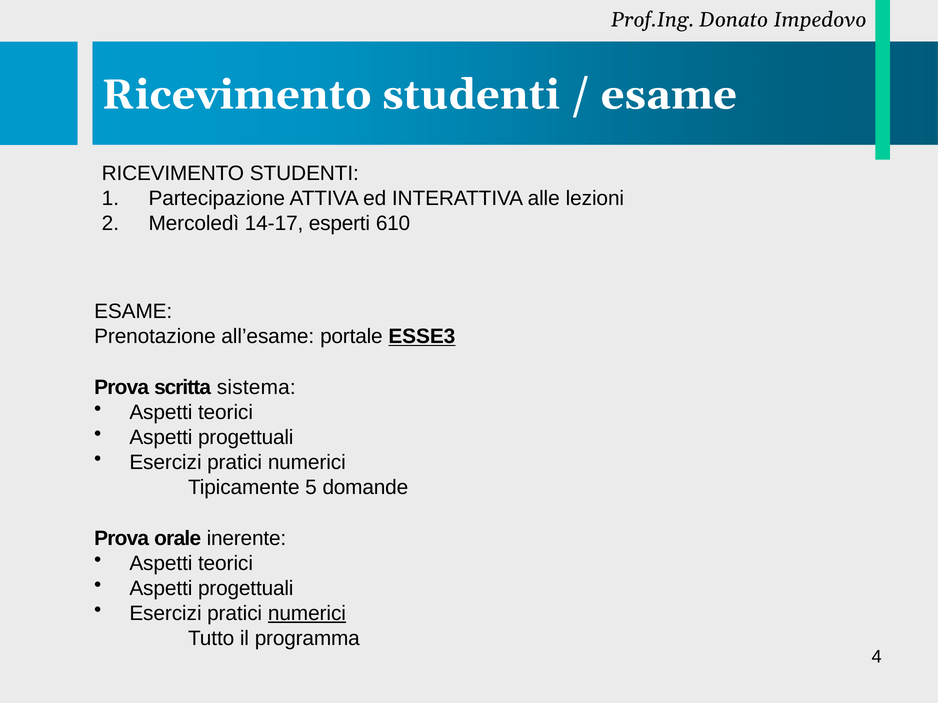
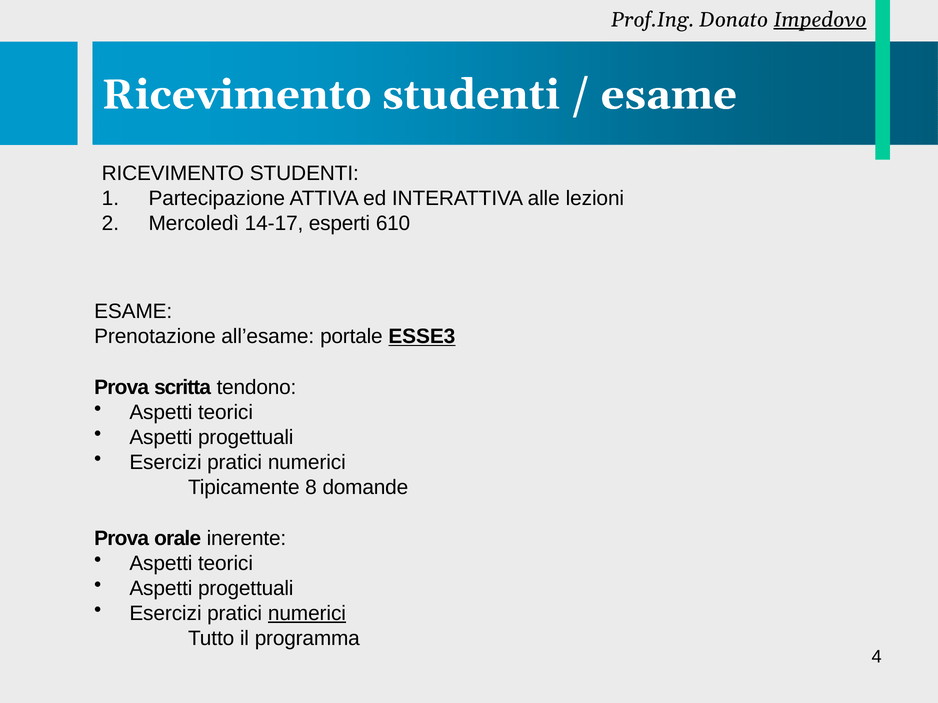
Impedovo underline: none -> present (820, 20)
sistema: sistema -> tendono (256, 388)
5: 5 -> 8 (311, 488)
